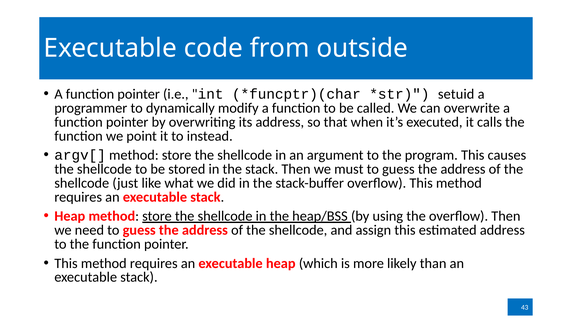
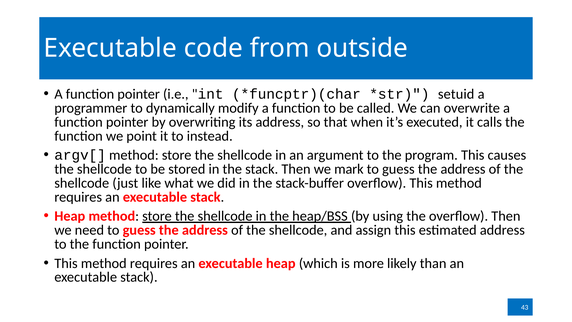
must: must -> mark (349, 169)
